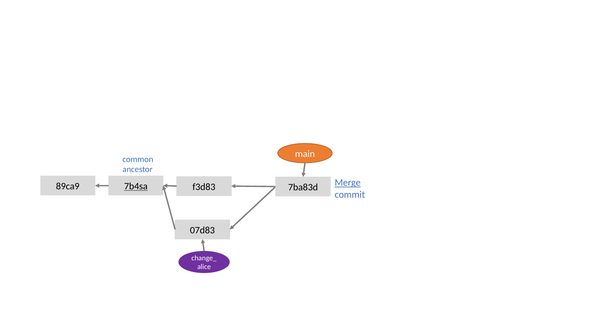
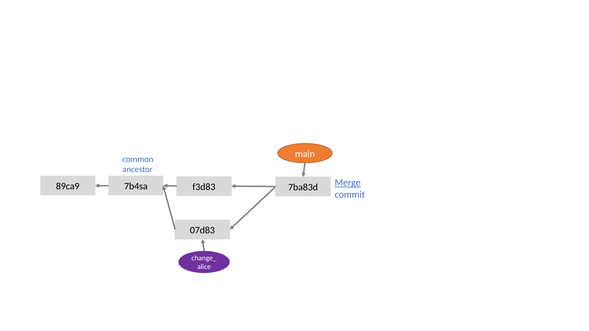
7b4sa underline: present -> none (136, 186)
